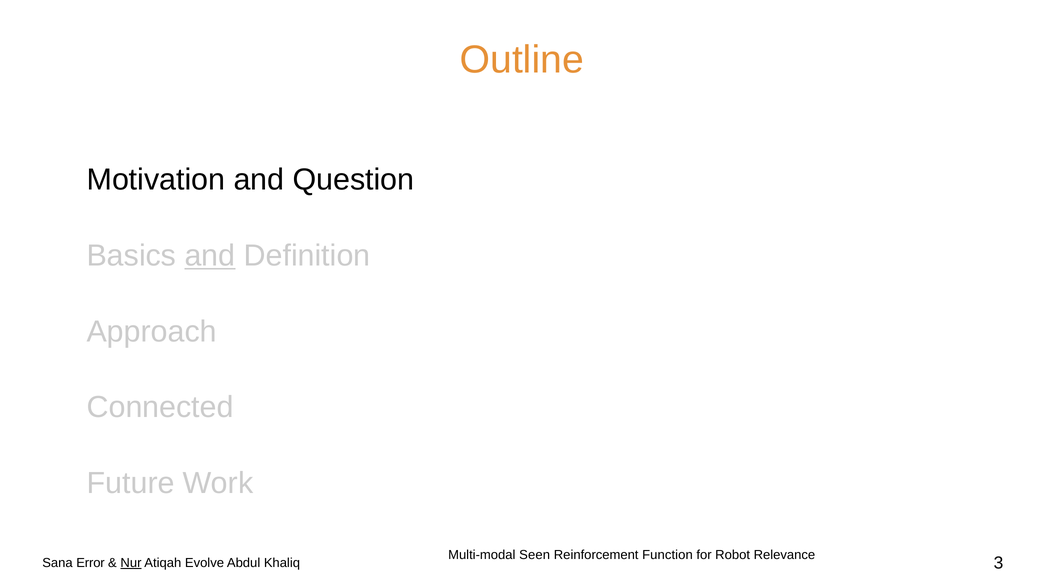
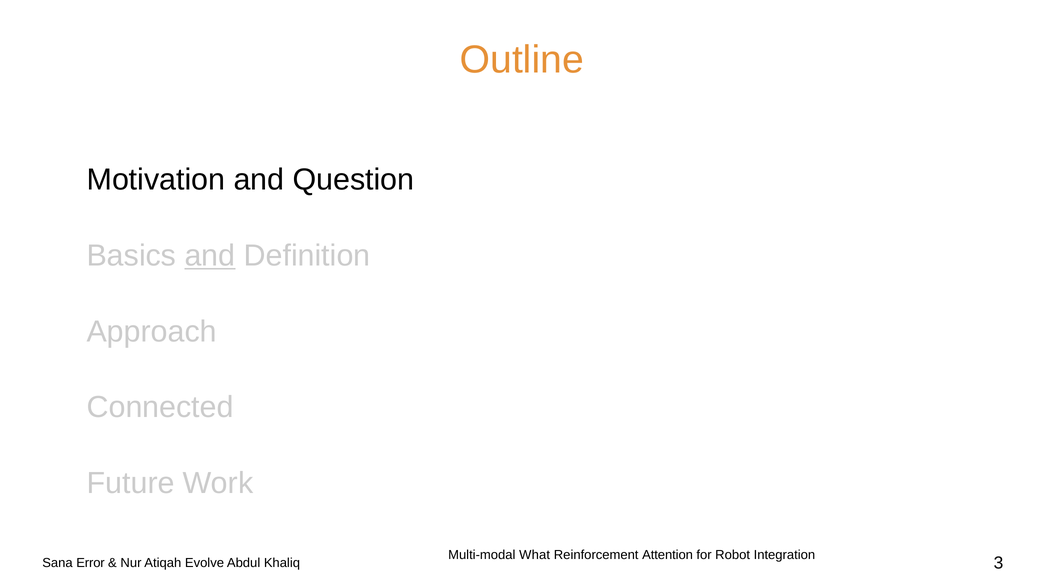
Seen: Seen -> What (535, 555)
Function: Function -> Attention (668, 555)
Relevance: Relevance -> Integration (784, 555)
Nur underline: present -> none (131, 563)
